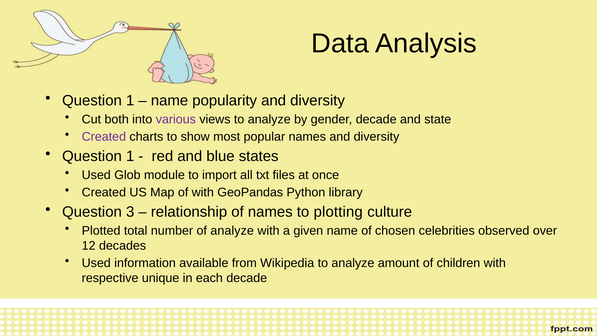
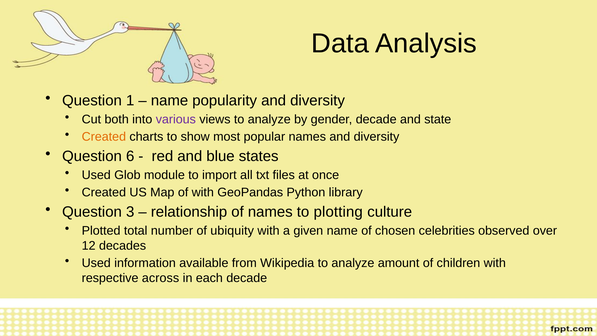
Created colour: purple -> orange (104, 137)
1: 1 -> 6 (130, 156)
of analyze: analyze -> ubiquity (232, 231)
unique: unique -> across (161, 278)
